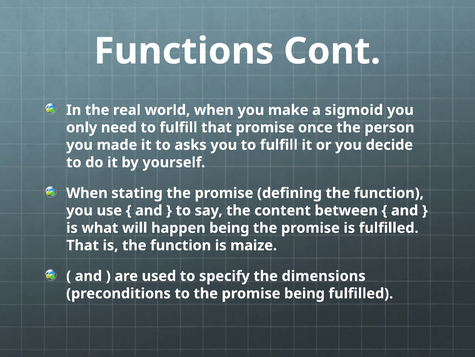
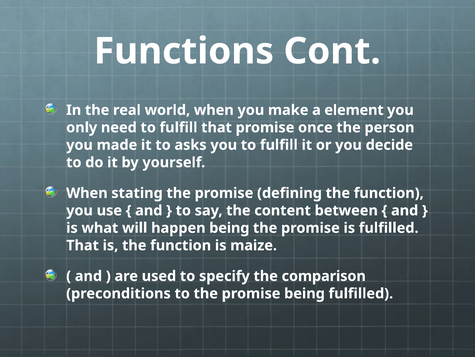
sigmoid: sigmoid -> element (354, 110)
dimensions: dimensions -> comparison (324, 276)
